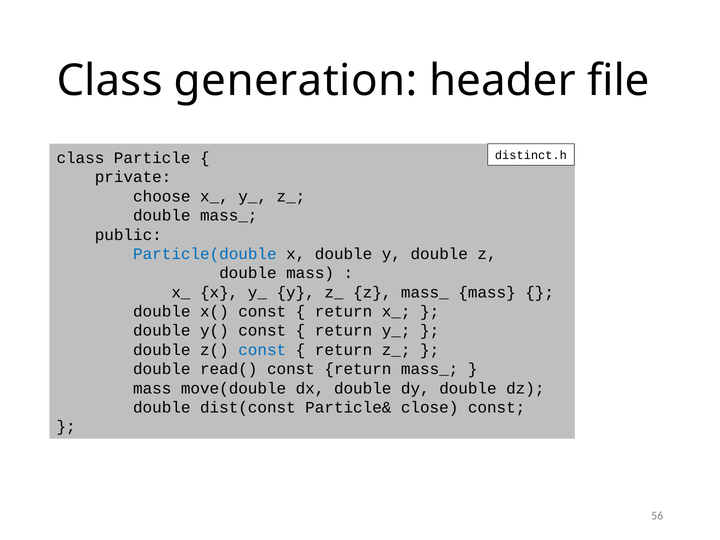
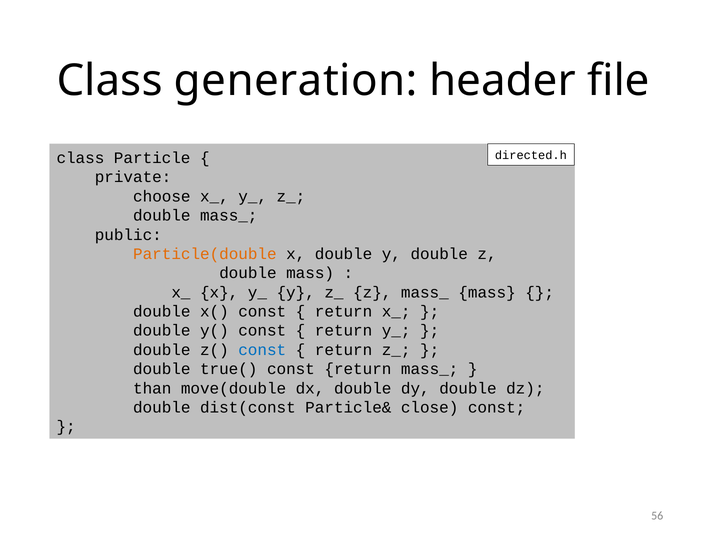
distinct.h: distinct.h -> directed.h (531, 155)
Particle(double colour: blue -> orange (205, 254)
read(: read( -> true( (229, 369)
mass: mass -> than (152, 388)
